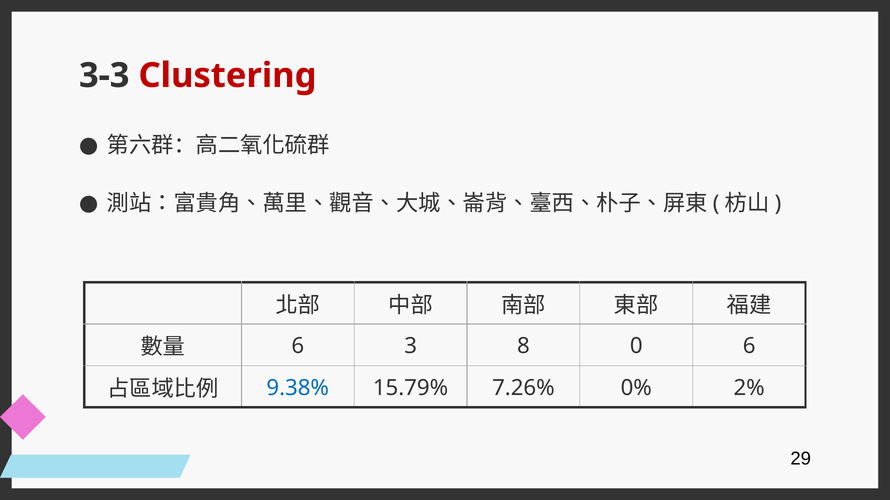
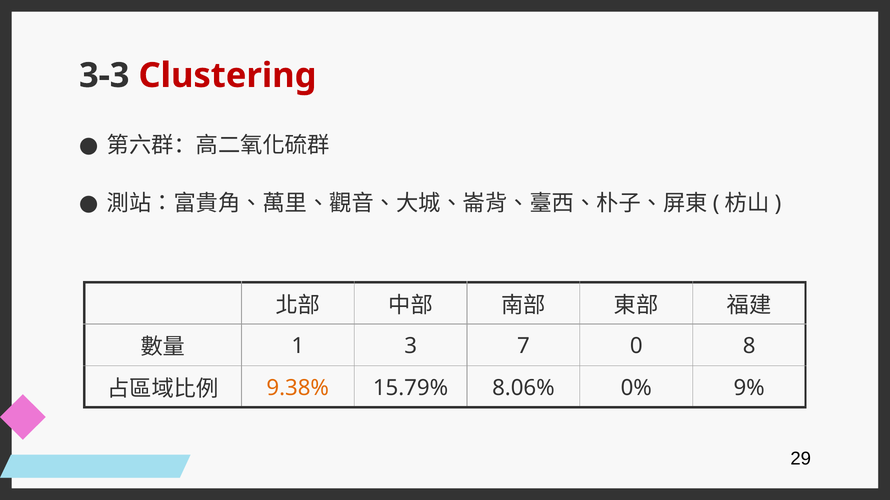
6: 6 -> 1 (298, 346)
8: 8 -> 7 (523, 346)
0 6: 6 -> 8 (749, 346)
9.38% colour: blue -> orange (298, 388)
7.26%: 7.26% -> 8.06% (523, 388)
2%: 2% -> 9% (749, 388)
